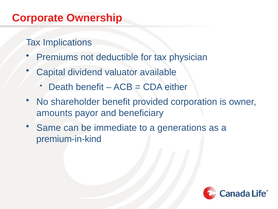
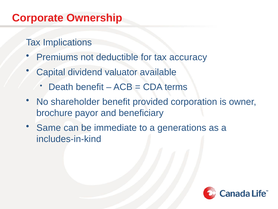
physician: physician -> accuracy (188, 57)
either: either -> terms (176, 87)
amounts: amounts -> brochure (54, 113)
premium-in-kind: premium-in-kind -> includes-in-kind (69, 139)
